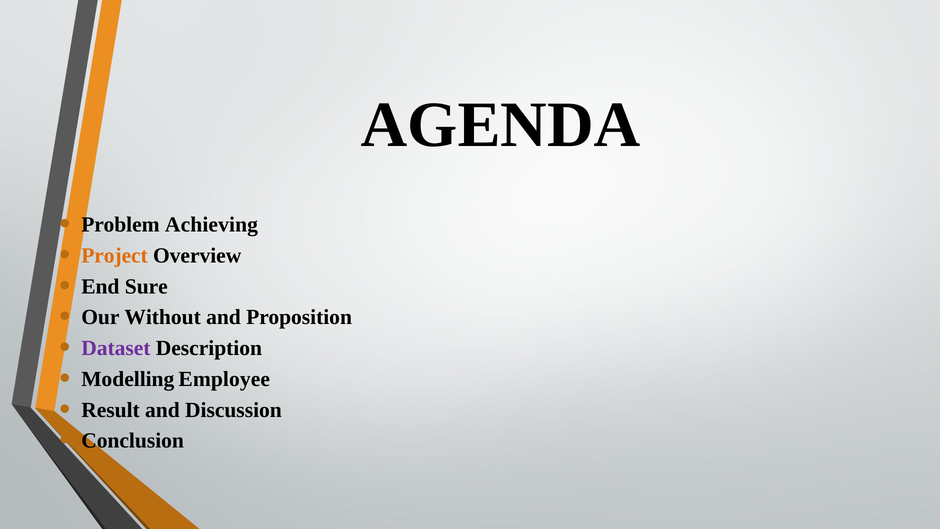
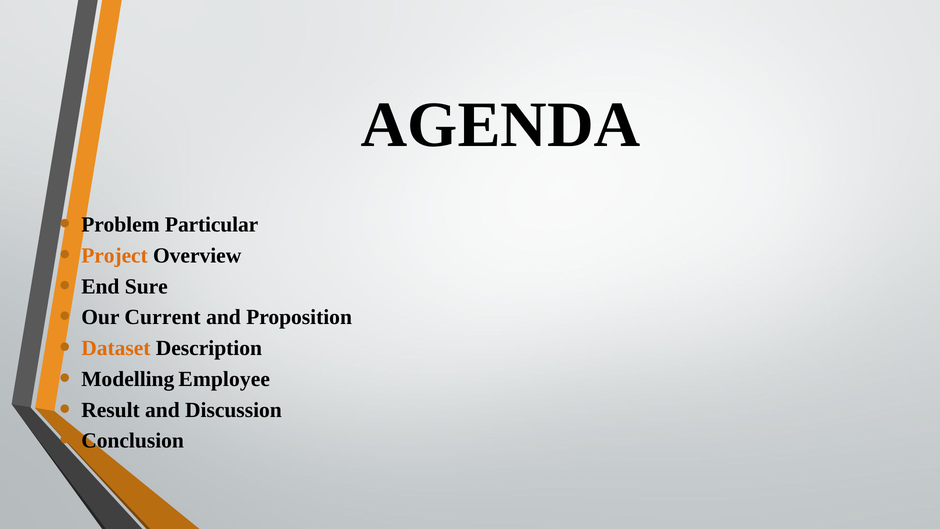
Achieving: Achieving -> Particular (212, 225)
Without: Without -> Current (163, 317)
Dataset colour: purple -> orange (116, 348)
